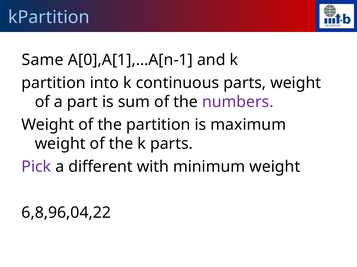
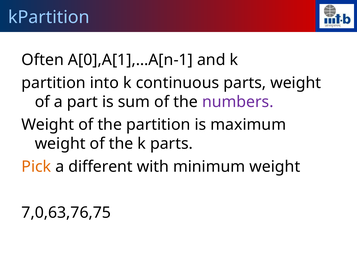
Same: Same -> Often (43, 60)
Pick colour: purple -> orange (36, 167)
6,8,96,04,22: 6,8,96,04,22 -> 7,0,63,76,75 (66, 213)
